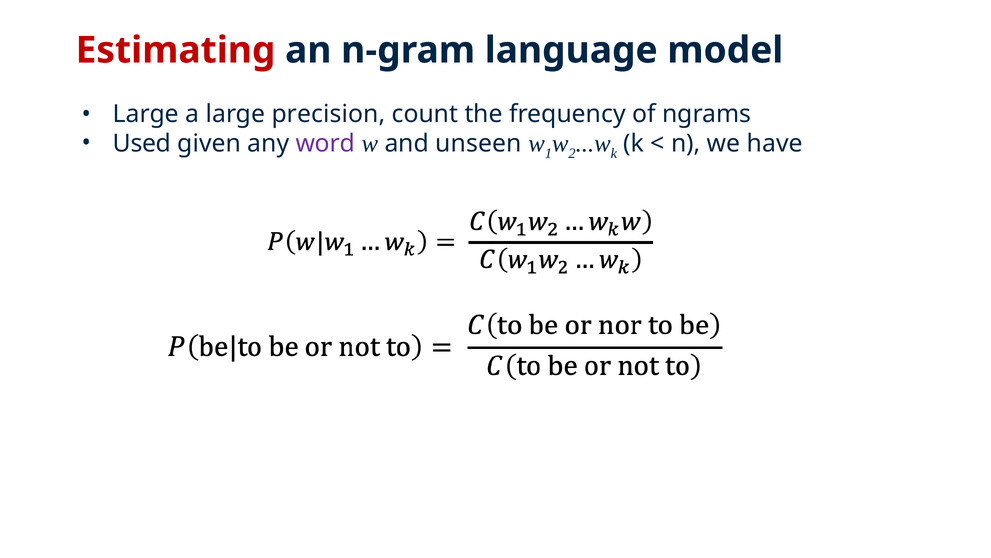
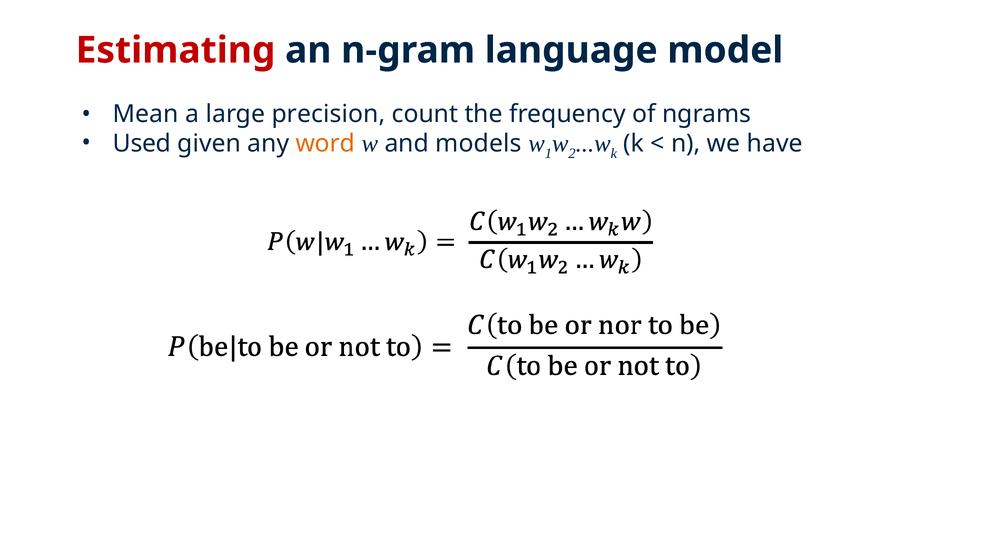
Large: Large -> Mean (146, 114)
word colour: purple -> orange (325, 144)
unseen: unseen -> models (478, 144)
